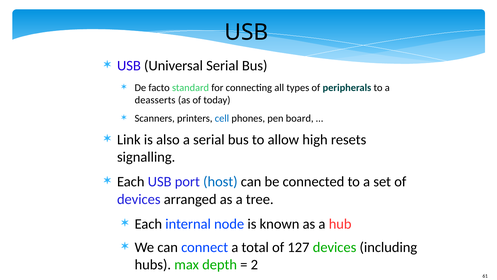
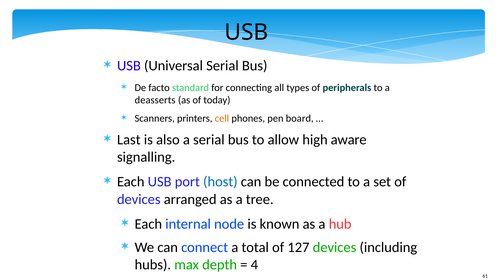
cell colour: blue -> orange (222, 118)
Link: Link -> Last (129, 139)
resets: resets -> aware (349, 139)
2: 2 -> 4 (254, 264)
